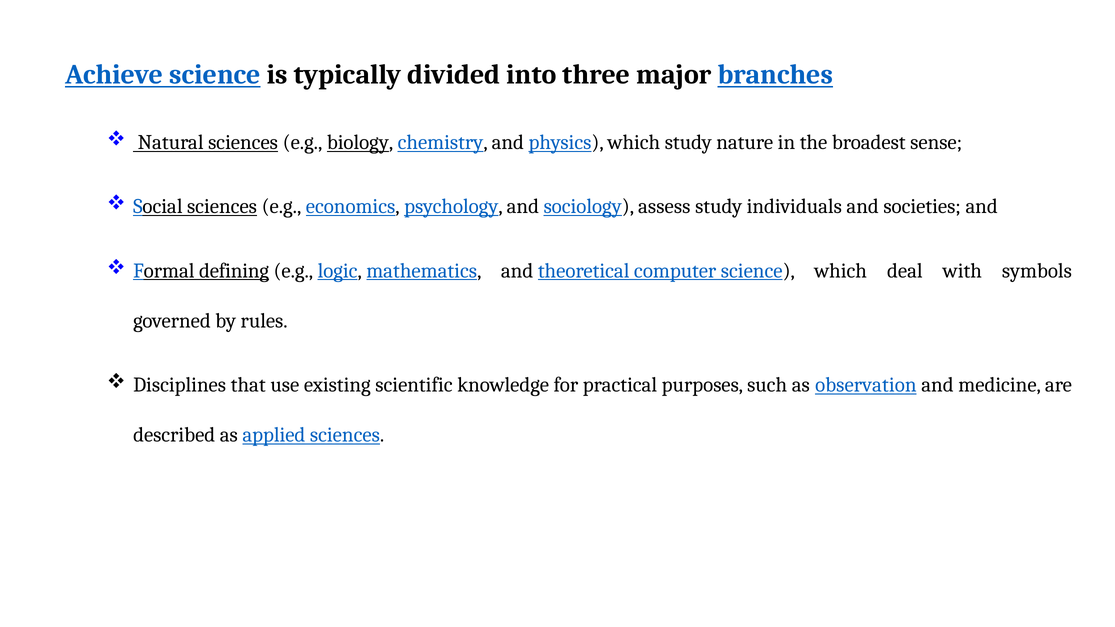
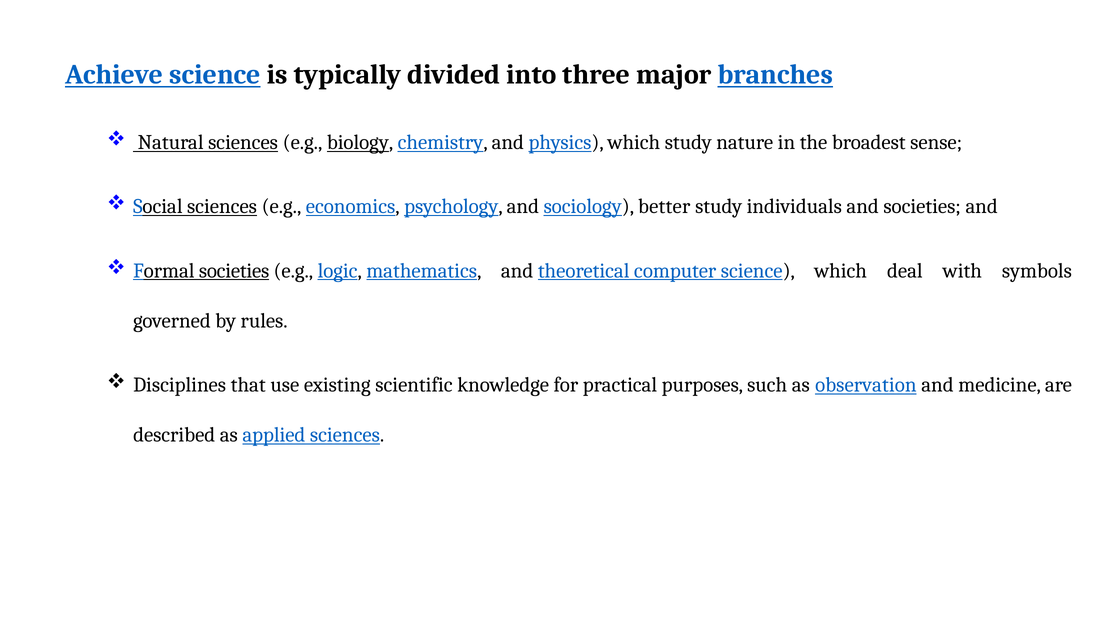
assess: assess -> better (664, 207)
Formal defining: defining -> societies (234, 271)
